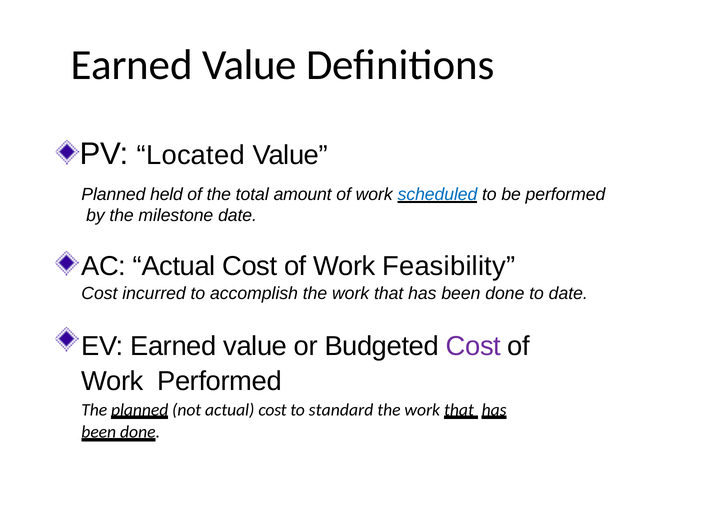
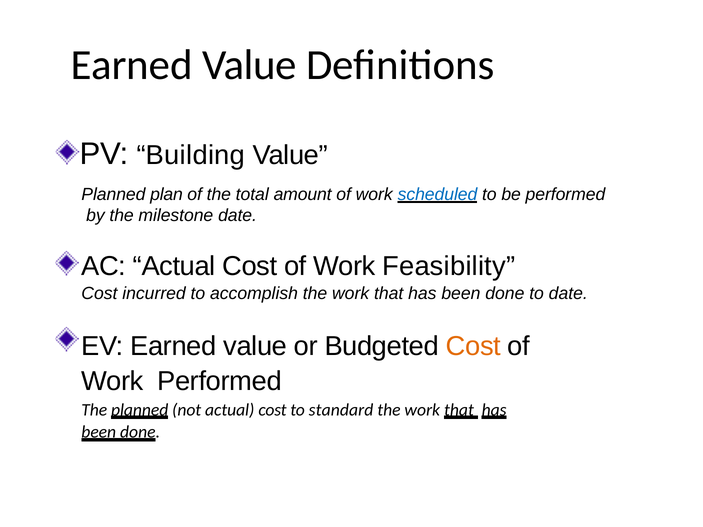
Located: Located -> Building (191, 155)
held: held -> plan (167, 194)
Cost colour: purple -> orange (473, 346)
